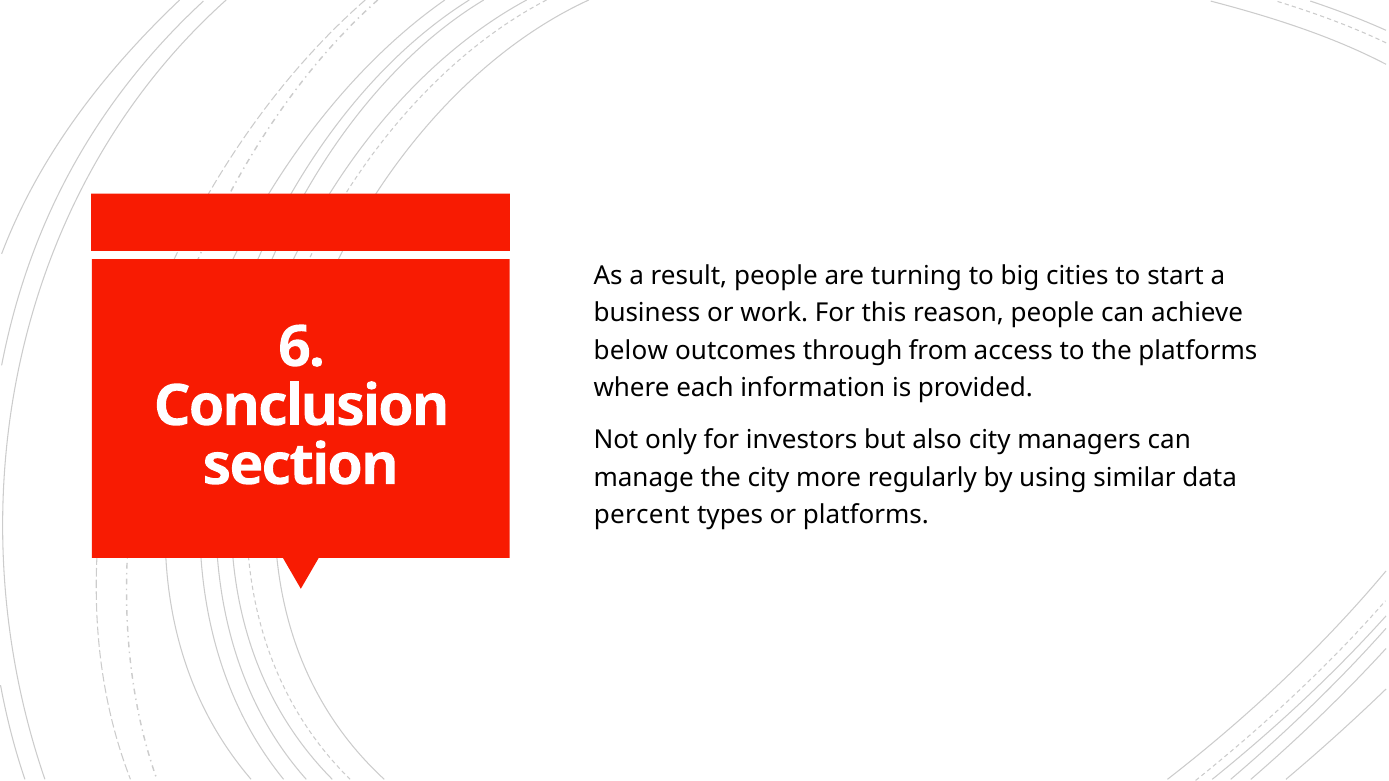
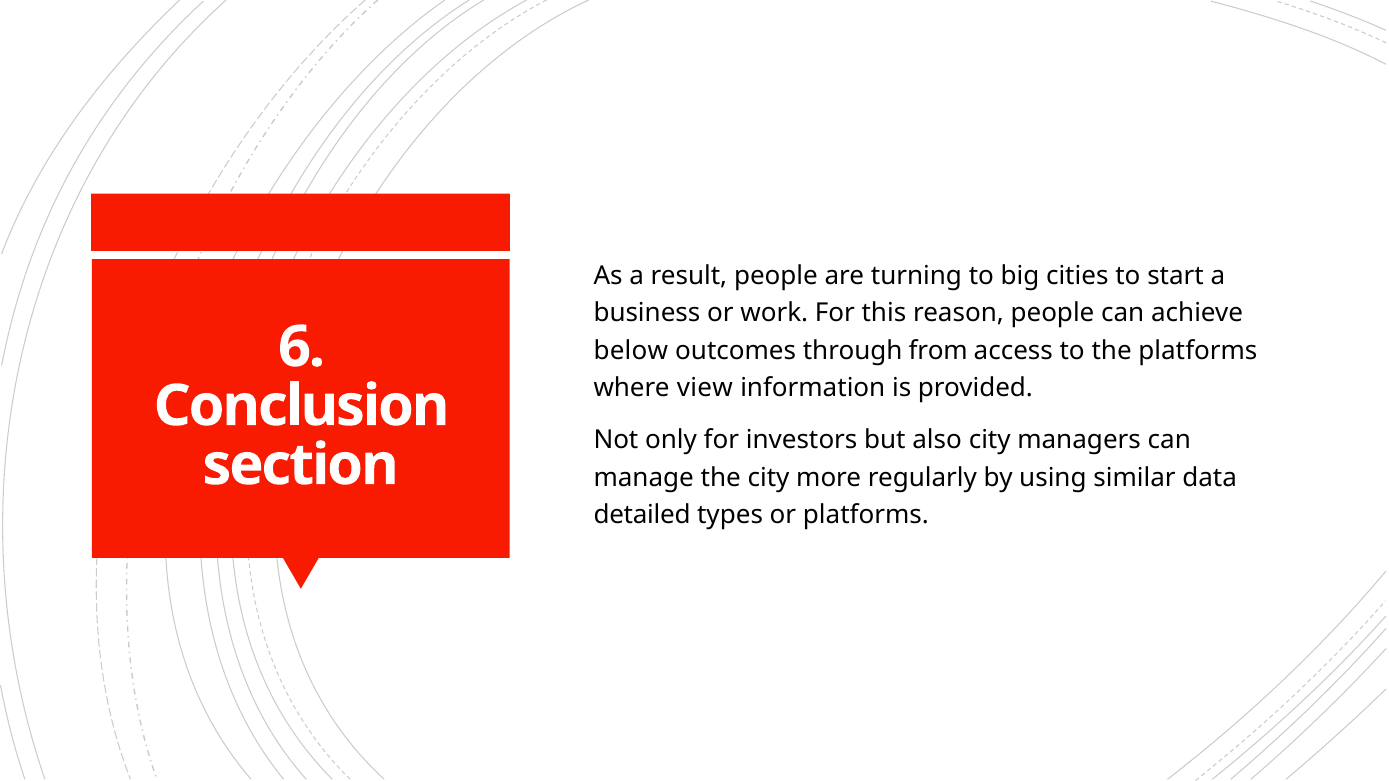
each: each -> view (705, 388)
percent: percent -> detailed (642, 515)
